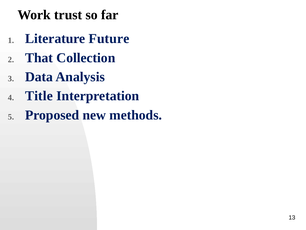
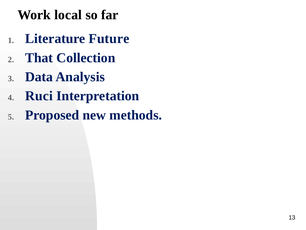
trust: trust -> local (68, 15)
Title: Title -> Ruci (39, 96)
